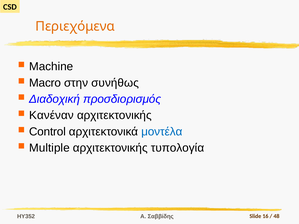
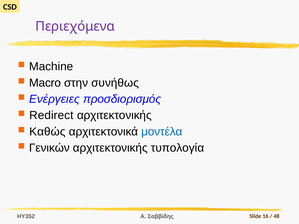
Περιεχόμενα colour: orange -> purple (75, 26)
Διαδοχική: Διαδοχική -> Ενέργειες (54, 99)
Κανέναν: Κανέναν -> Redirect (51, 115)
Control: Control -> Καθώς (47, 132)
Multiple: Multiple -> Γενικών (49, 148)
